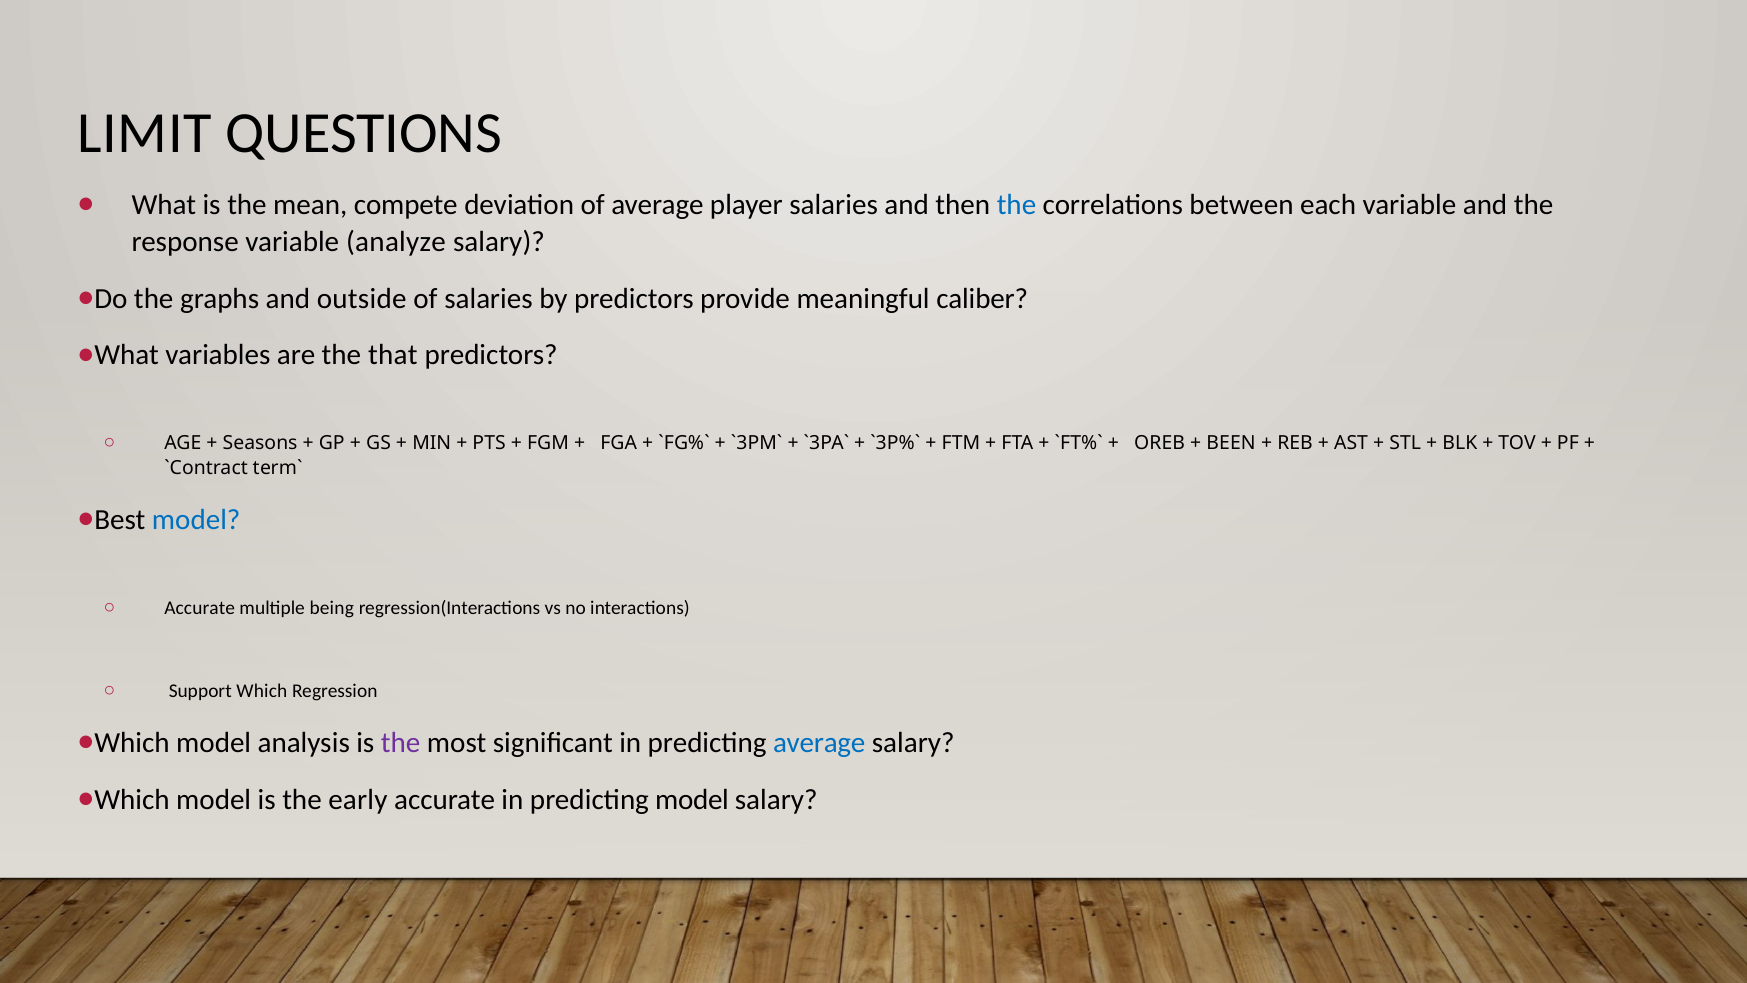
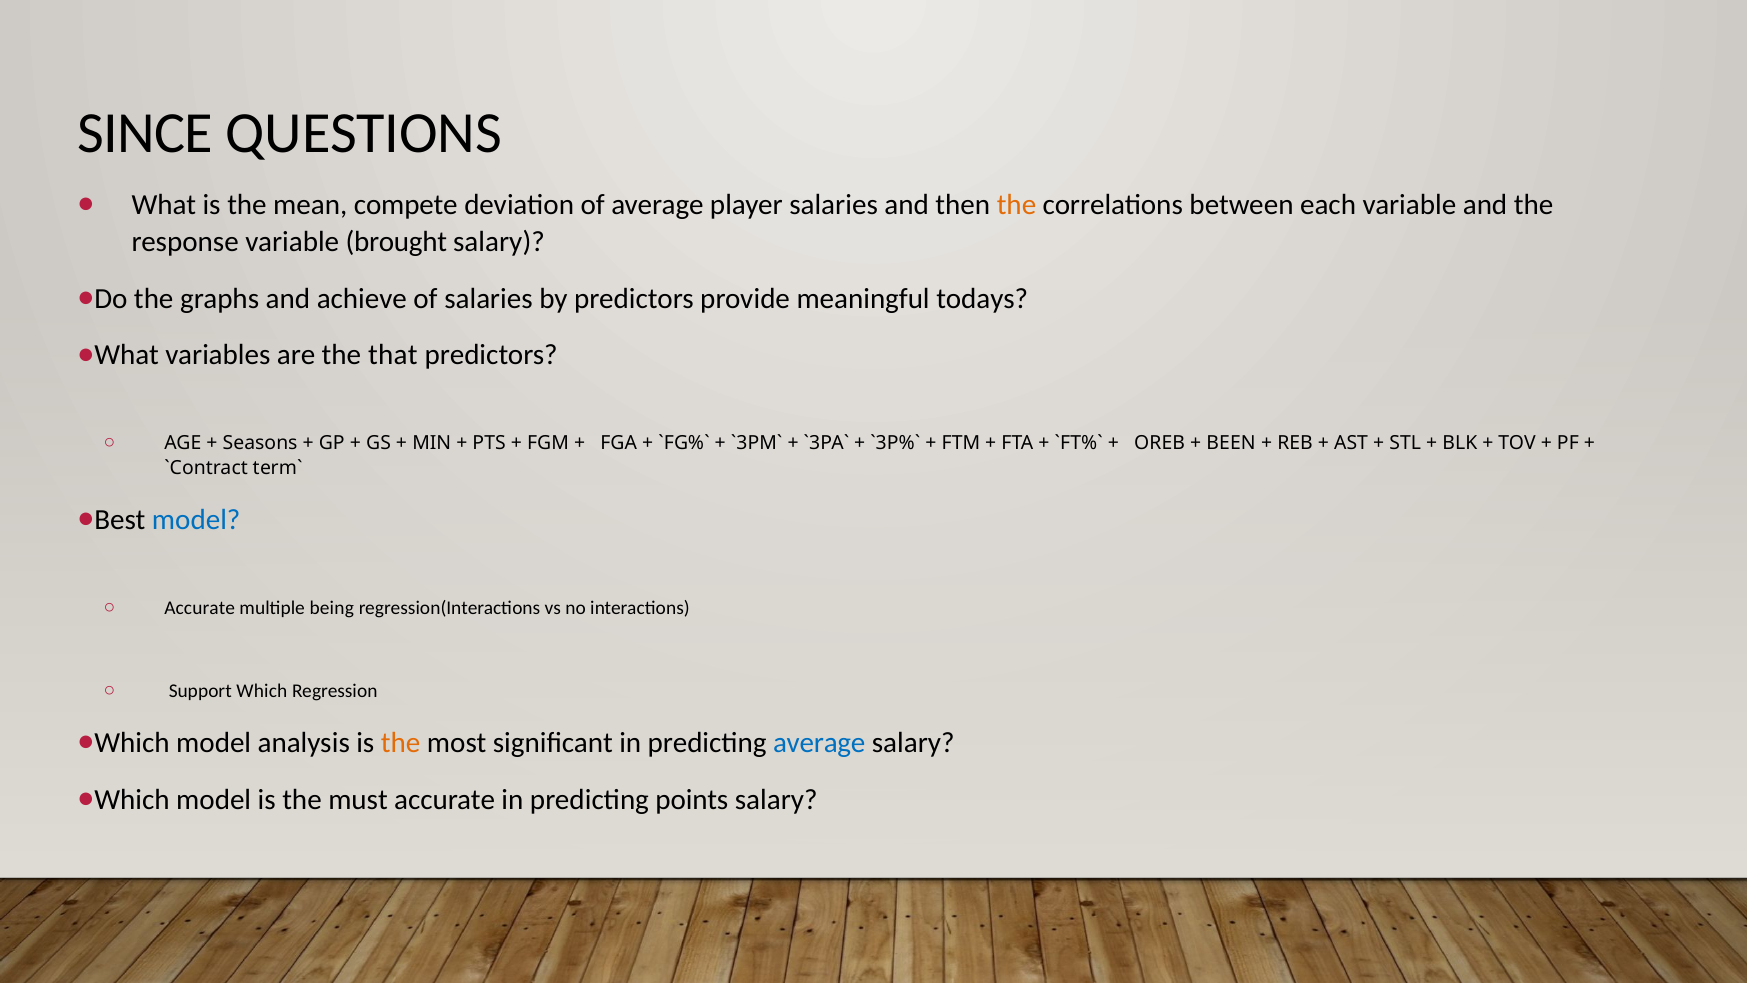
LIMIT: LIMIT -> SINCE (145, 134)
the colour: blue -> orange (1016, 204)
analyze: analyze -> brought (396, 242)
outside: outside -> achieve (362, 298)
caliber: caliber -> todays (982, 298)
the colour: purple -> orange (401, 743)
early: early -> must (358, 799)
predicting model: model -> points (692, 799)
